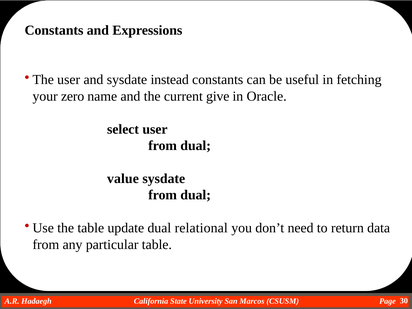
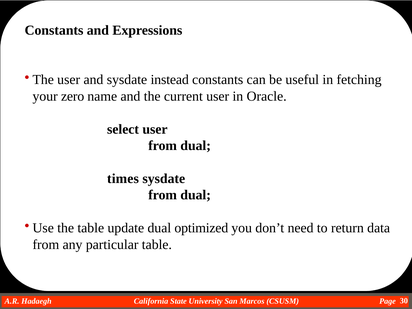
current give: give -> user (218, 96)
value: value -> times (123, 179)
relational: relational -> optimized (201, 228)
